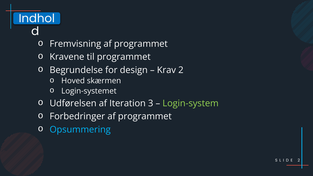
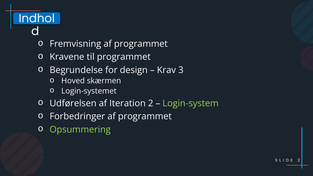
Krav 2: 2 -> 3 (181, 70)
Iteration 3: 3 -> 2 (151, 103)
Opsummering colour: light blue -> light green (80, 130)
